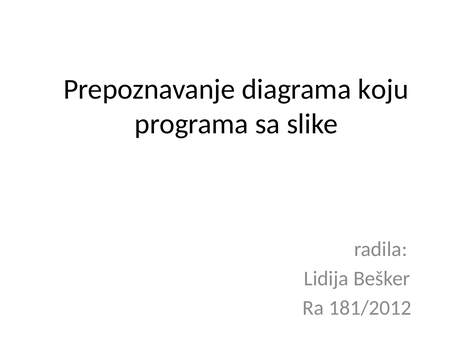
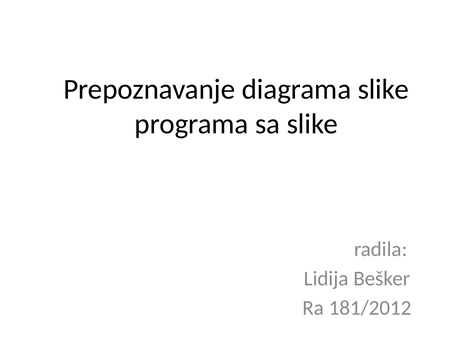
diagrama koju: koju -> slike (383, 89)
